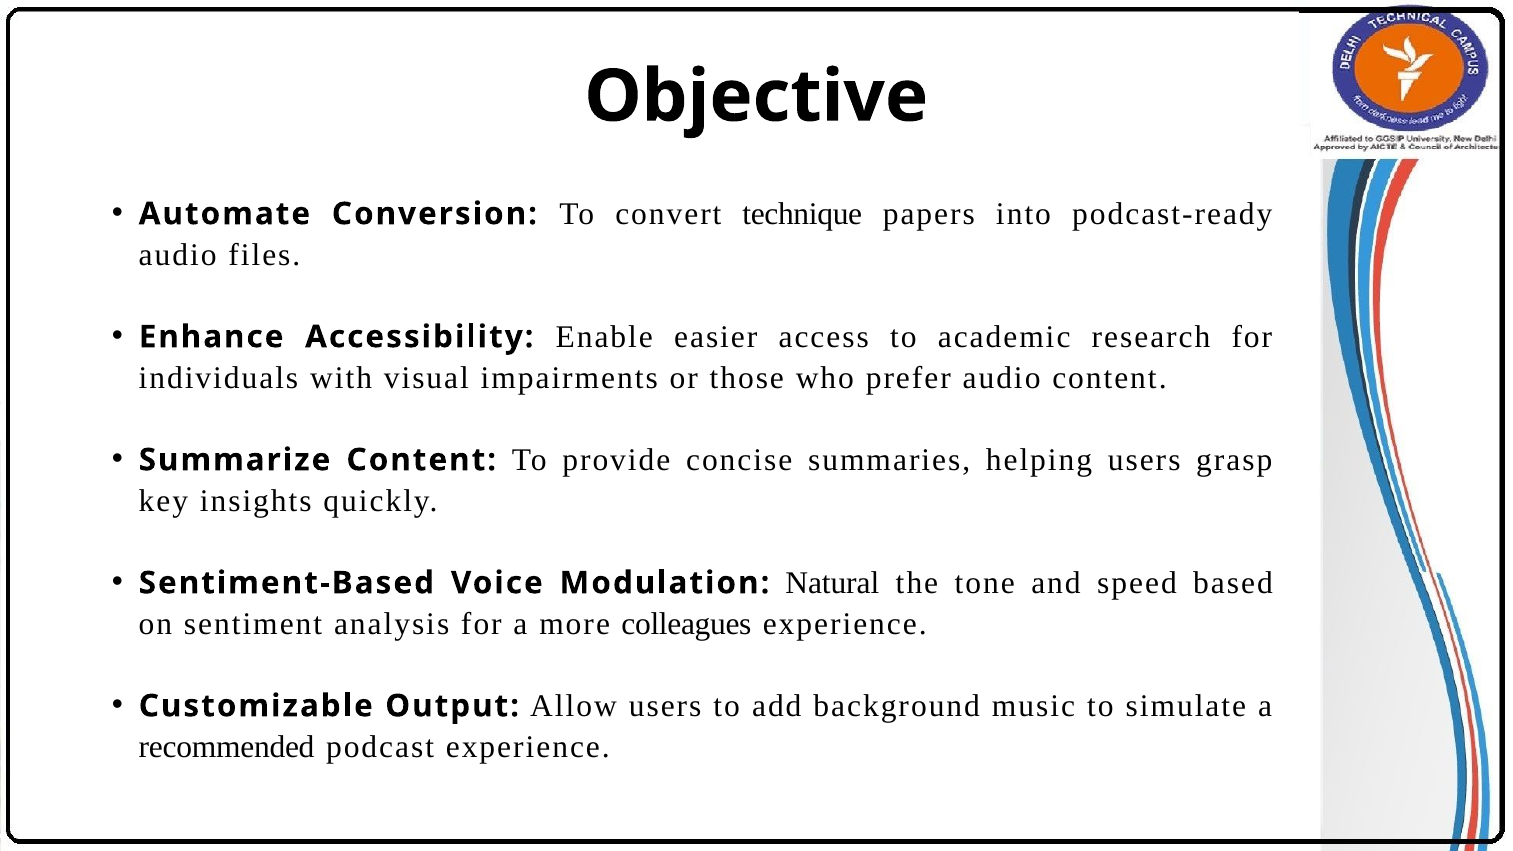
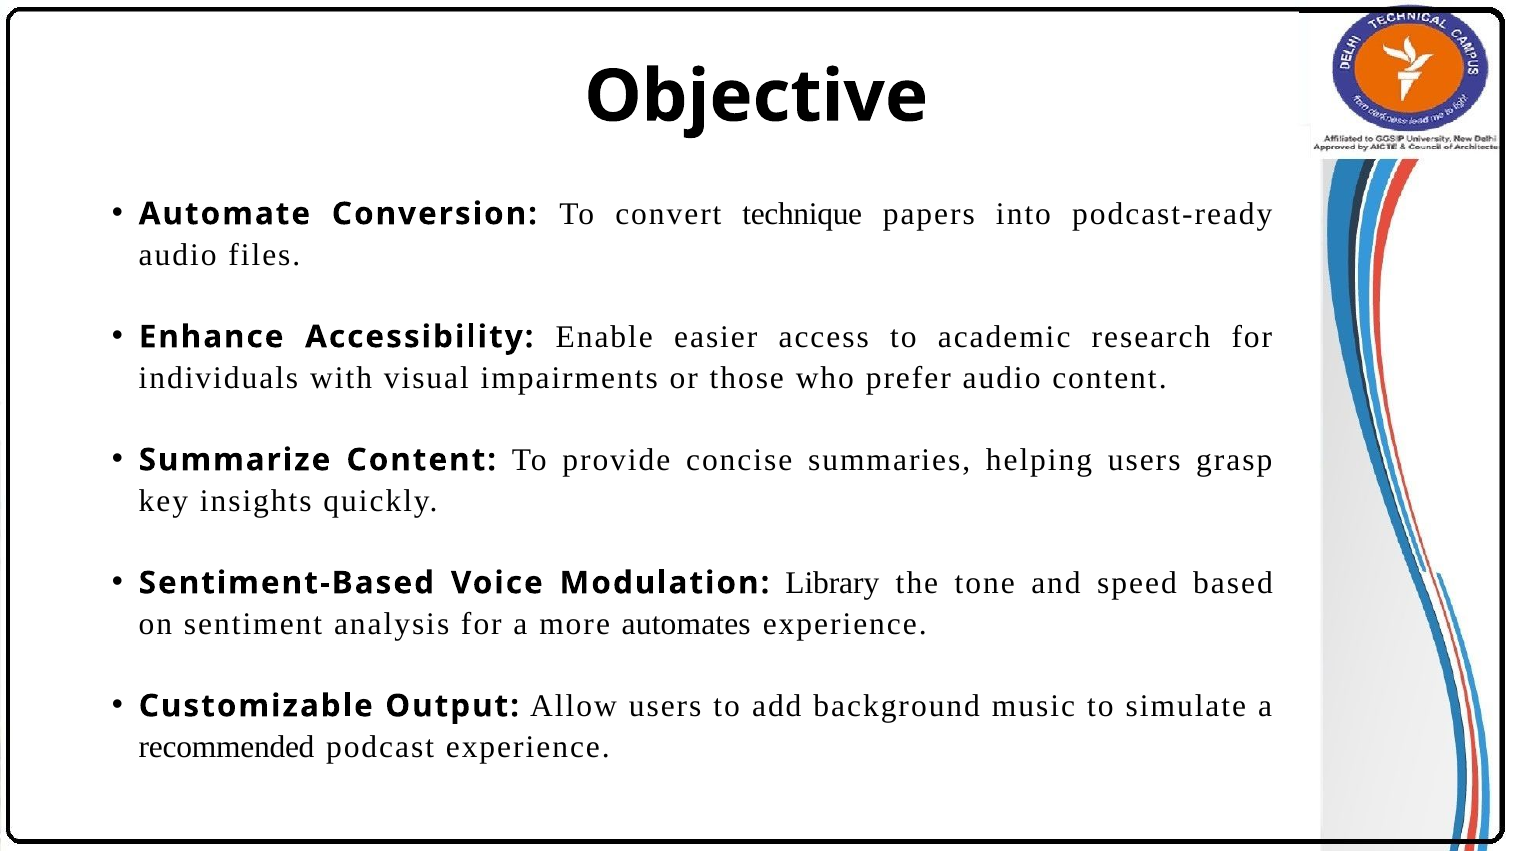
Natural: Natural -> Library (832, 583)
colleagues: colleagues -> automates (686, 624)
